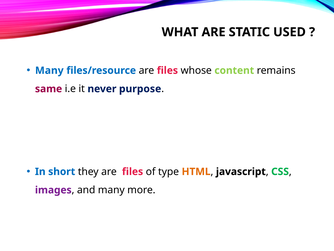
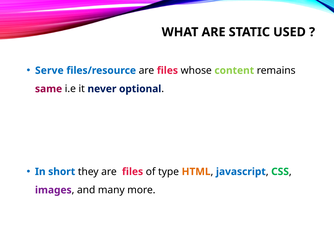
Many: Many -> Serve (49, 70)
purpose: purpose -> optional (140, 89)
javascript colour: black -> blue (241, 171)
